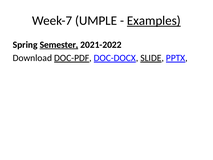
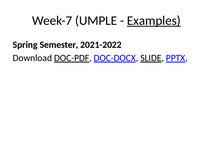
Semester underline: present -> none (59, 45)
